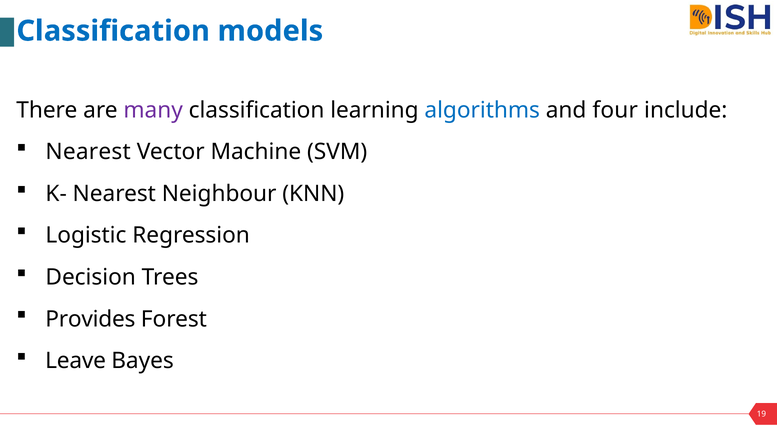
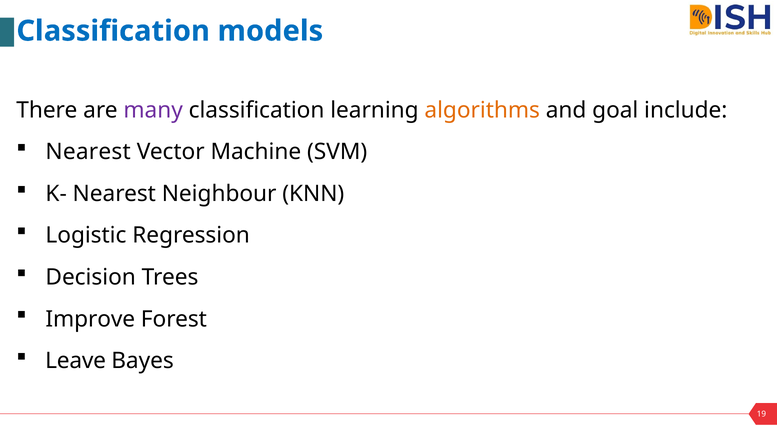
algorithms colour: blue -> orange (482, 110)
four: four -> goal (615, 110)
Provides: Provides -> Improve (90, 319)
